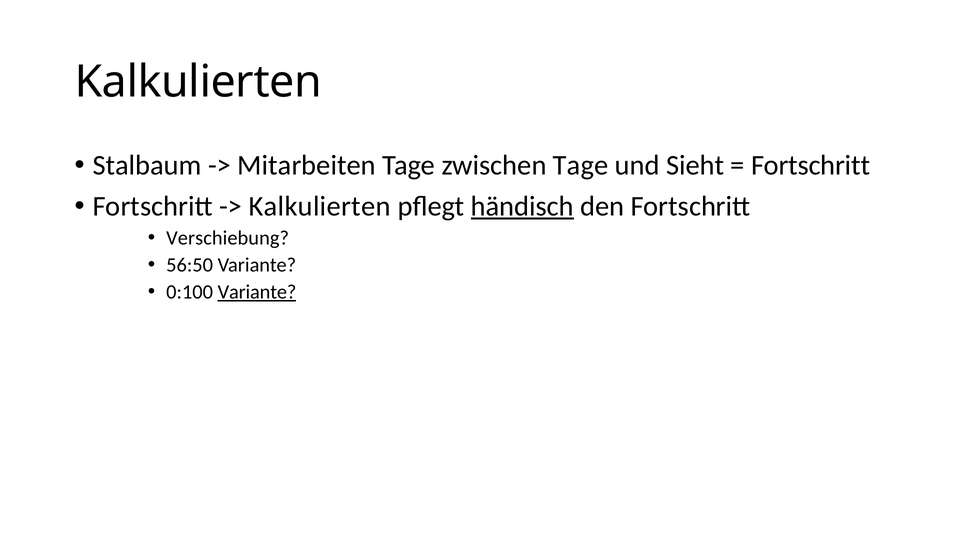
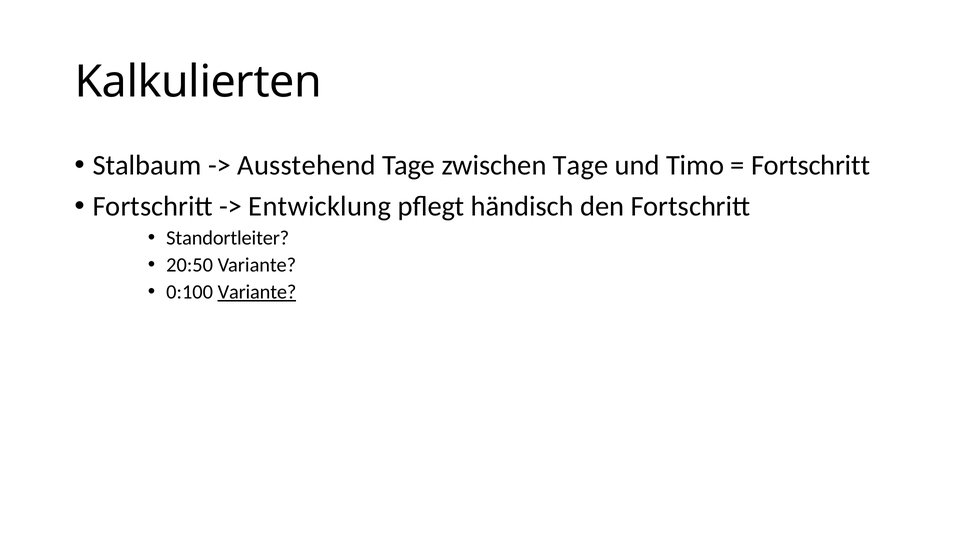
Mitarbeiten: Mitarbeiten -> Ausstehend (307, 165)
Sieht: Sieht -> Timo (695, 165)
Kalkulierten: Kalkulierten -> Entwicklung (320, 206)
händisch underline: present -> none (522, 206)
Verschiebung: Verschiebung -> Standortleiter (228, 238)
56:50: 56:50 -> 20:50 (190, 265)
